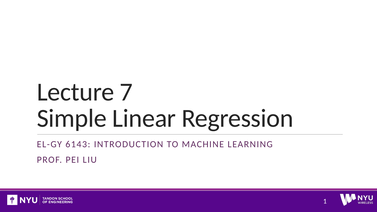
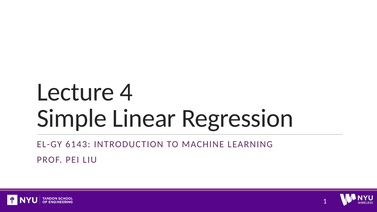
7: 7 -> 4 (126, 92)
